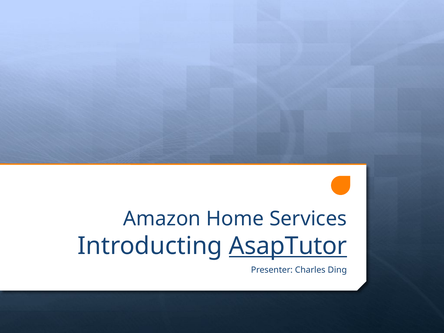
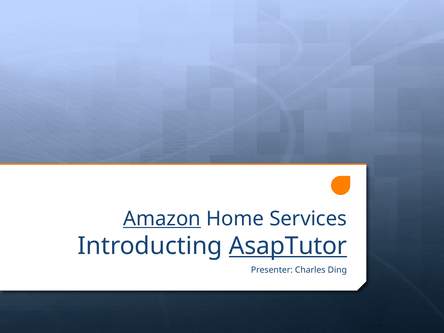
Amazon underline: none -> present (162, 219)
